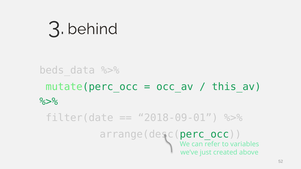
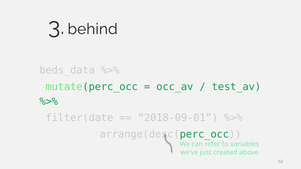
this_av: this_av -> test_av (236, 87)
